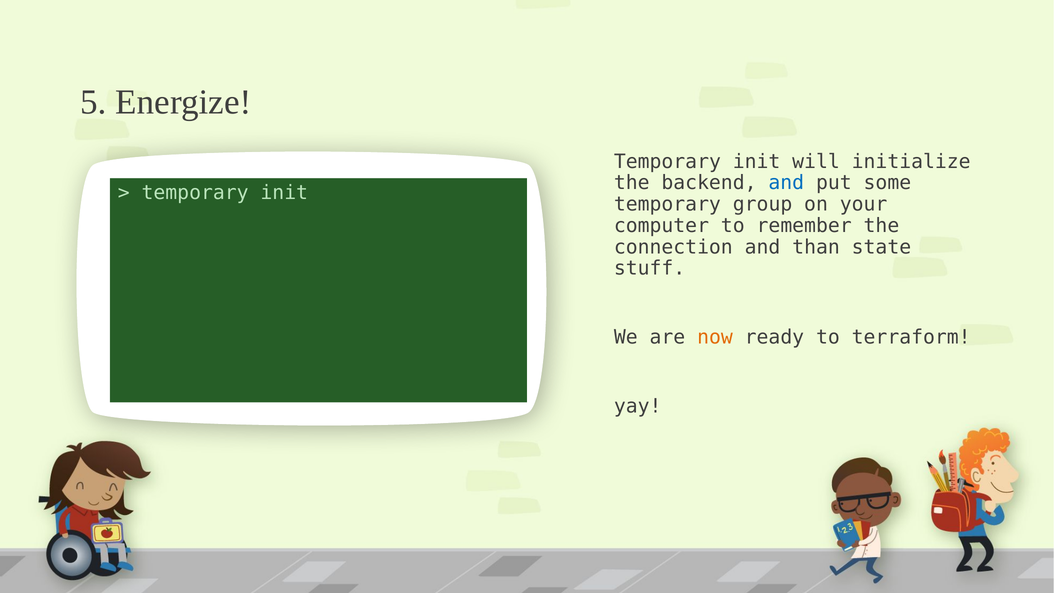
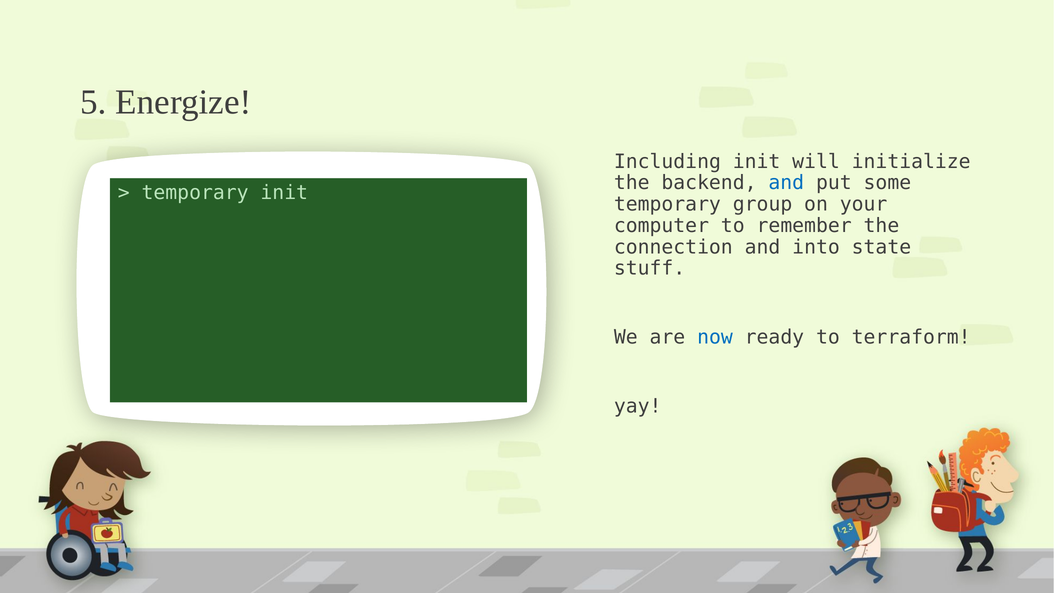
Temporary: Temporary -> Including (667, 162)
than: than -> into (816, 247)
now colour: orange -> blue (715, 337)
